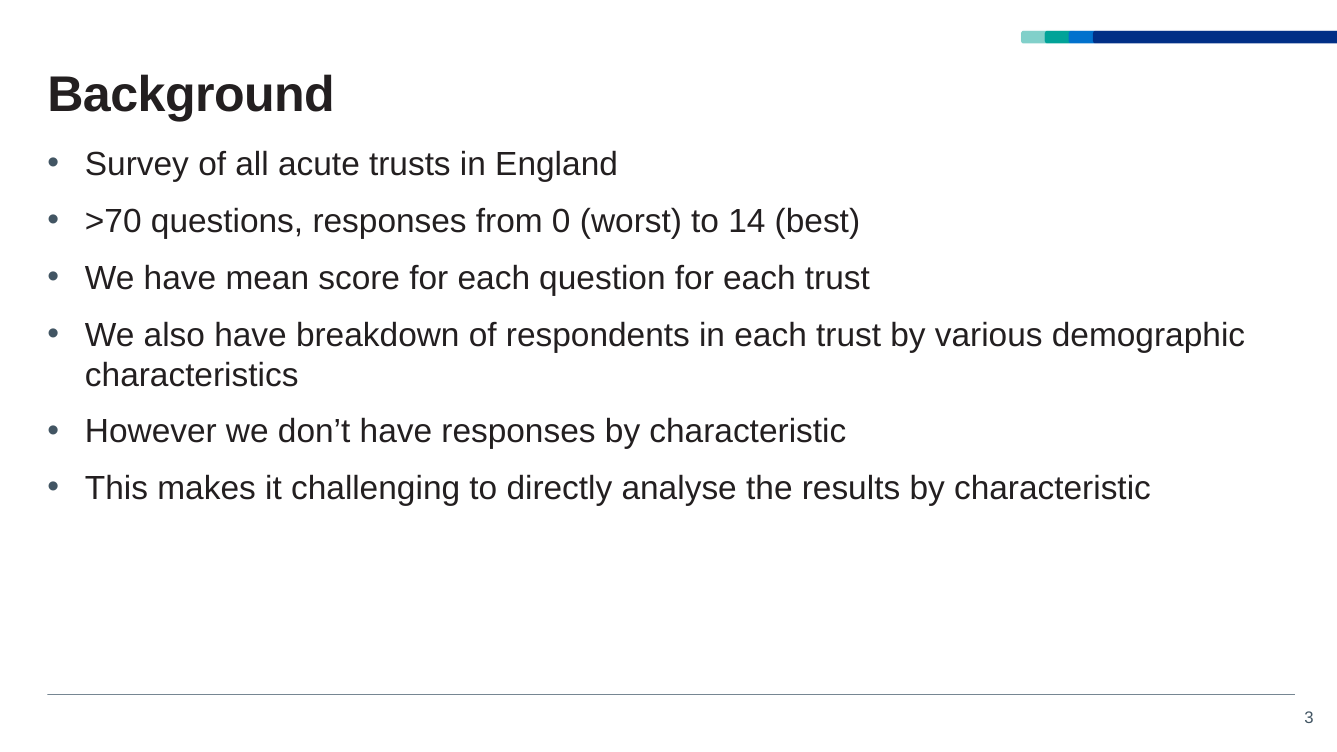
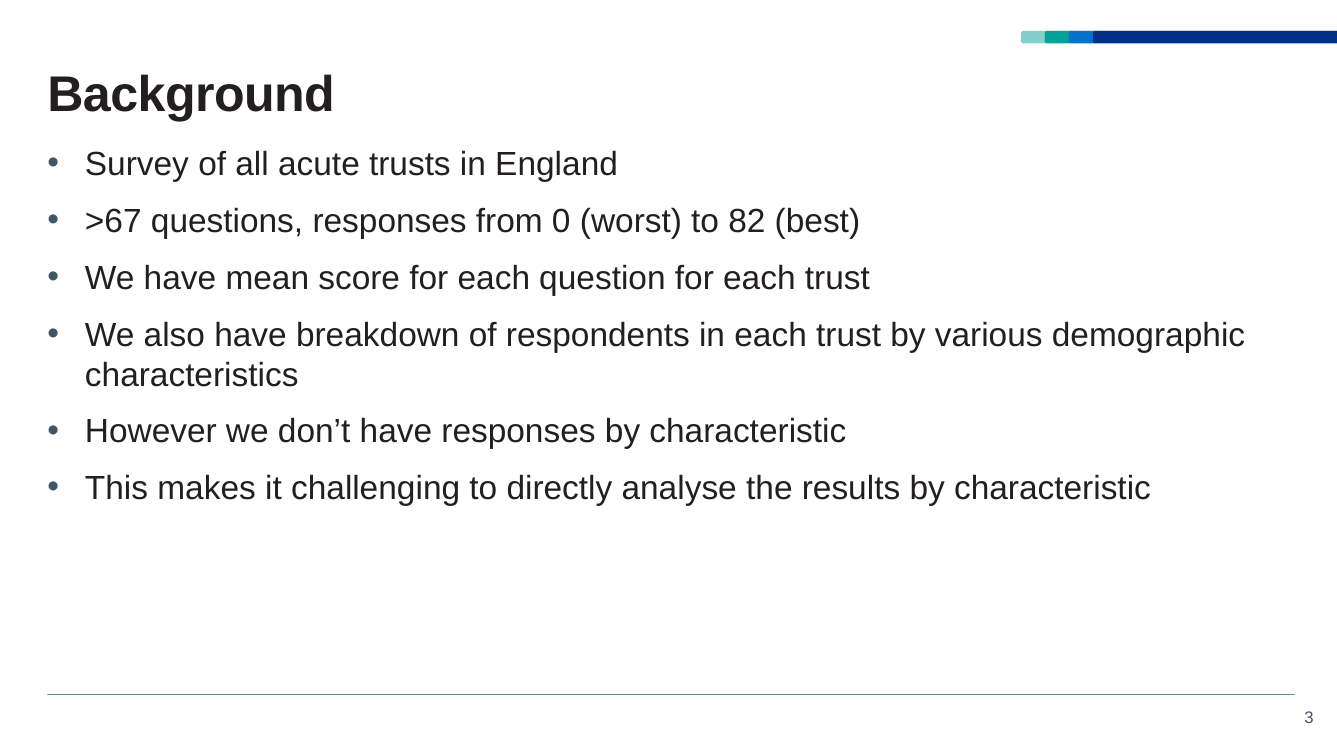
>70: >70 -> >67 (113, 221)
14: 14 -> 82 (747, 221)
